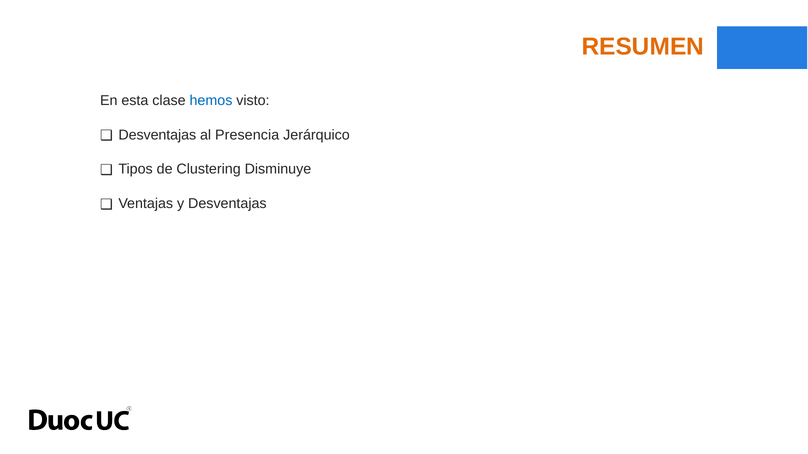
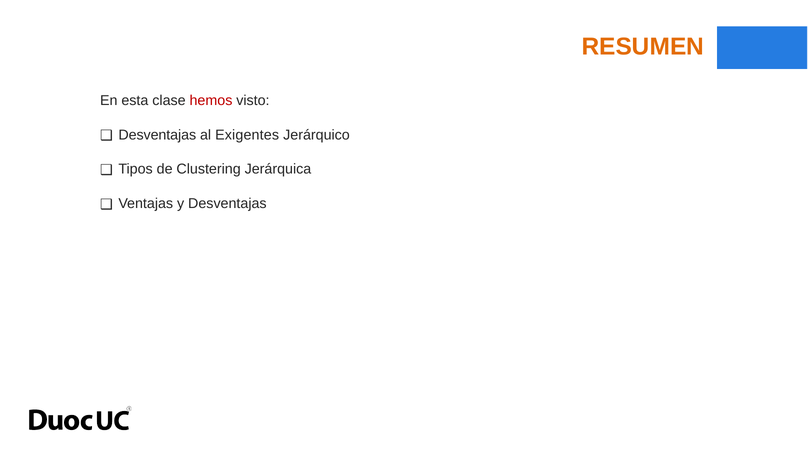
hemos colour: blue -> red (211, 101)
Presencia: Presencia -> Exigentes (247, 135)
Disminuye: Disminuye -> Jerárquica (278, 169)
